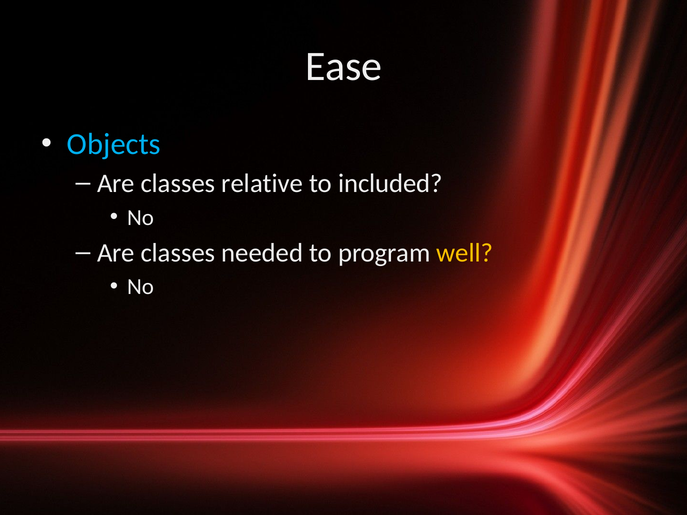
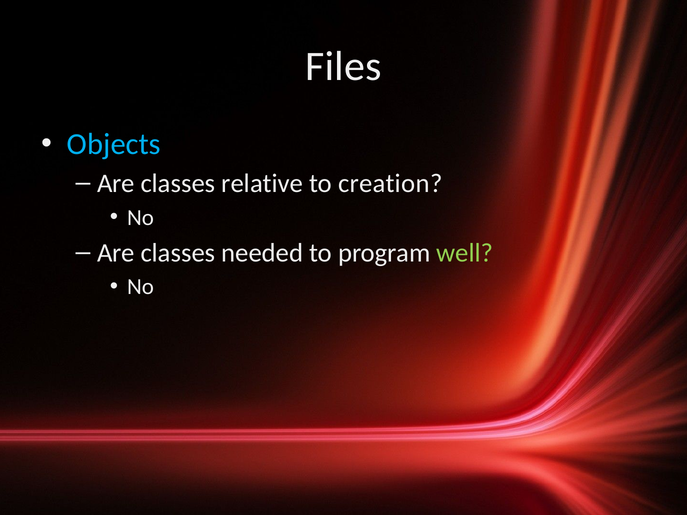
Ease: Ease -> Files (343, 67)
included: included -> creation (390, 184)
well colour: yellow -> light green (465, 253)
